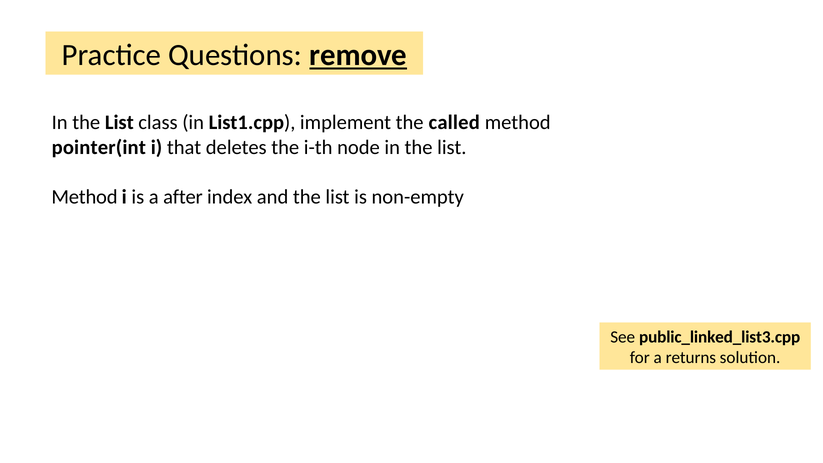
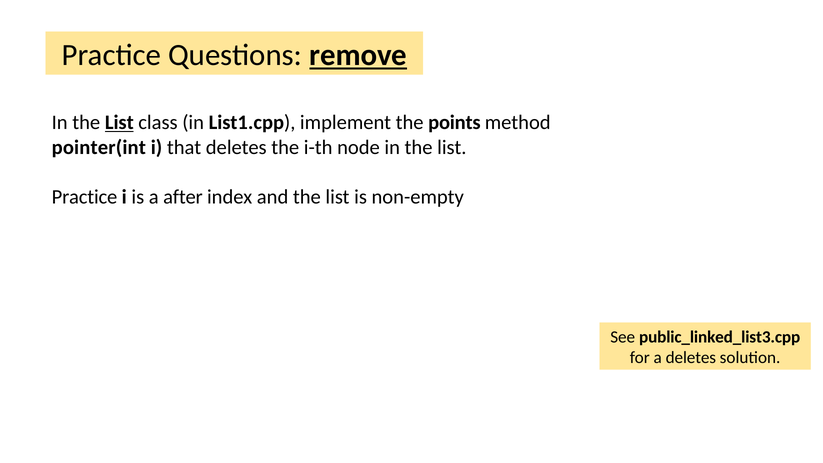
List underline: none -> present (119, 123)
called: called -> points (454, 123)
Method: Method -> Practice (84, 197)
a returns: returns -> deletes (691, 358)
